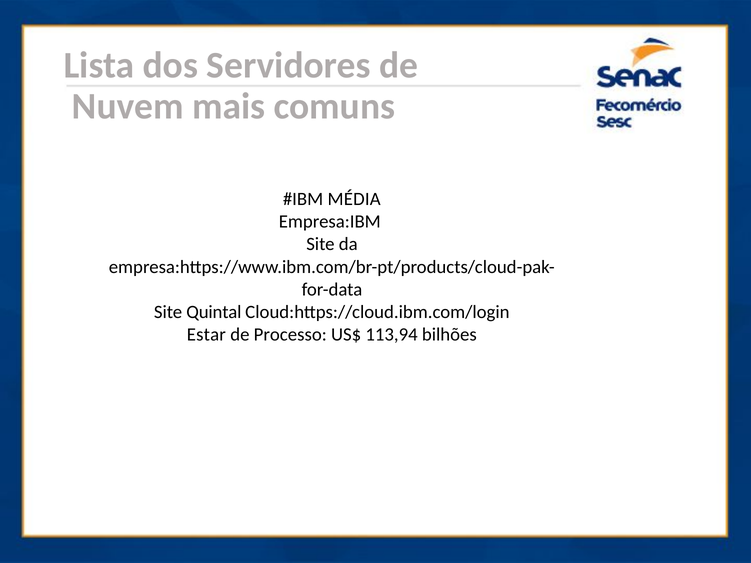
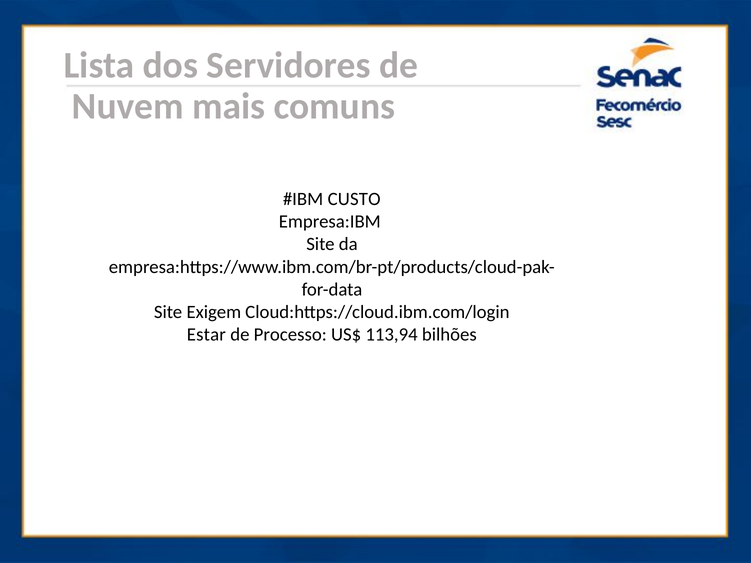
MÉDIA: MÉDIA -> CUSTO (354, 199)
Quintal: Quintal -> Exigem (214, 312)
